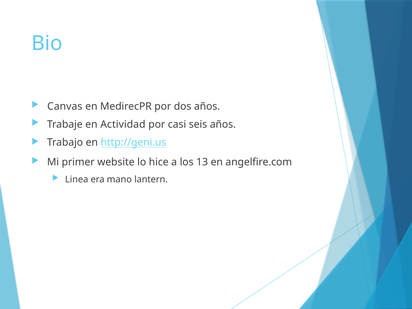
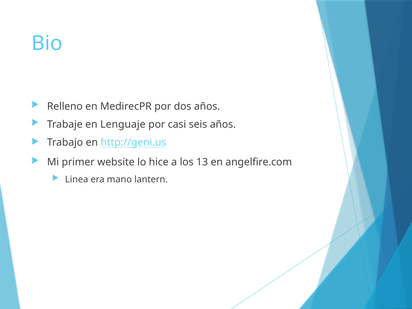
Canvas: Canvas -> Relleno (65, 106)
Actividad: Actividad -> Lenguaje (123, 124)
